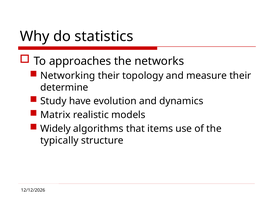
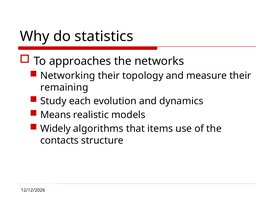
determine: determine -> remaining (64, 88)
have: have -> each (80, 102)
Matrix: Matrix -> Means (56, 115)
typically: typically -> contacts (59, 141)
